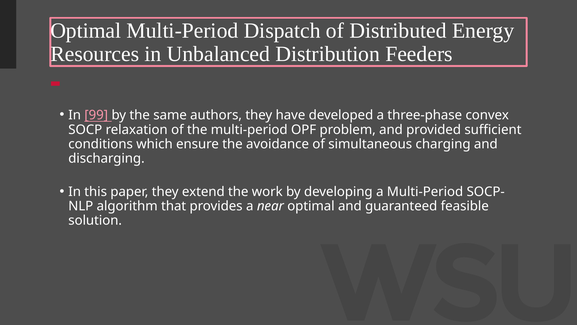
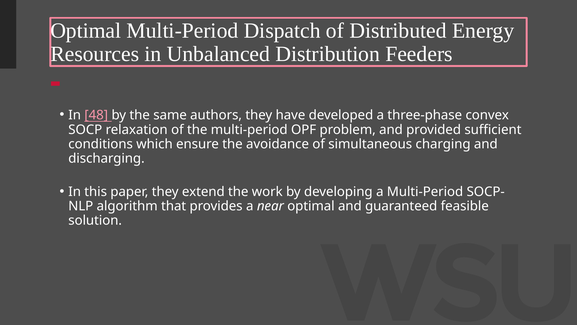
99: 99 -> 48 (96, 115)
